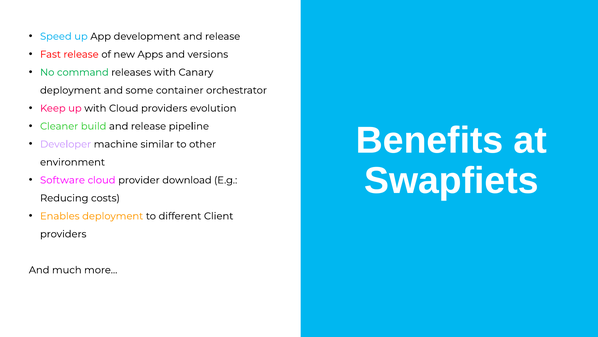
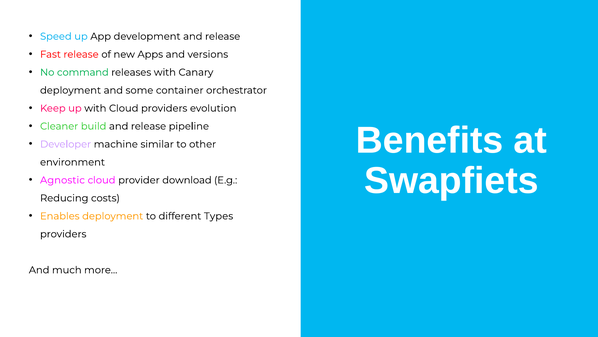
Software: Software -> Agnostic (62, 180)
Client: Client -> Types (219, 216)
